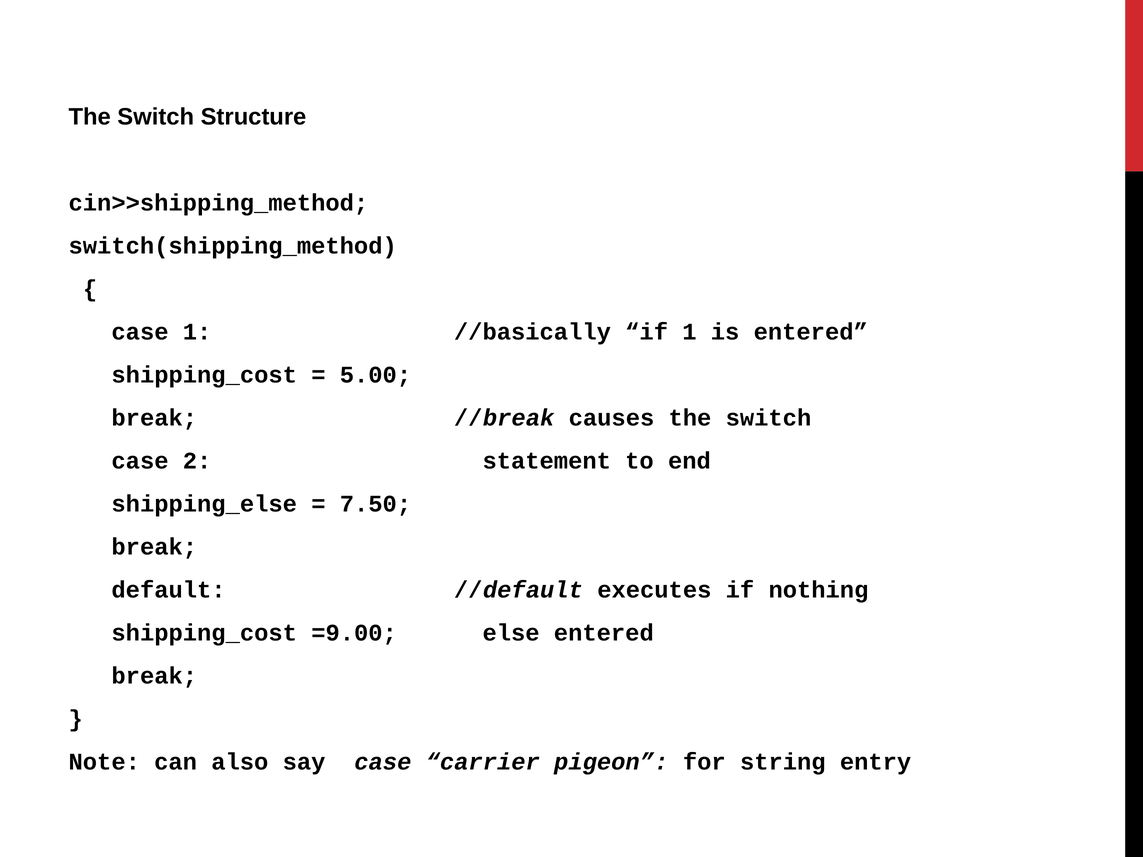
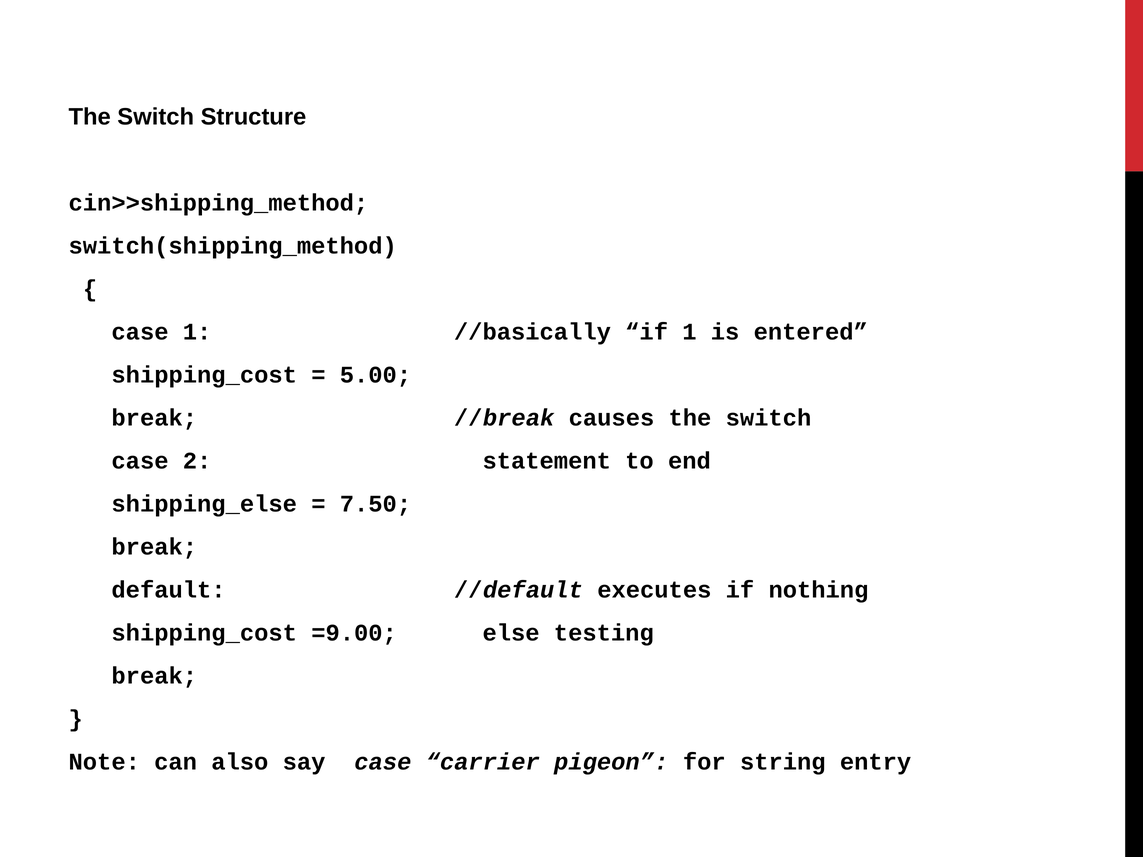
else entered: entered -> testing (604, 633)
